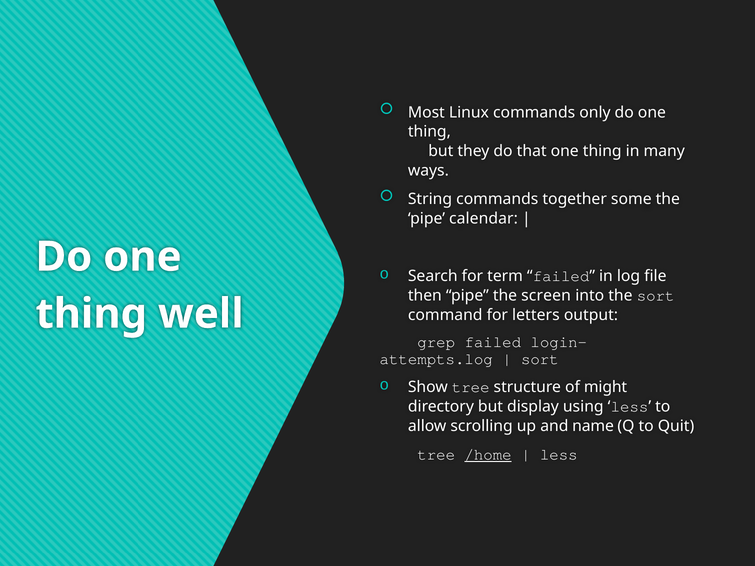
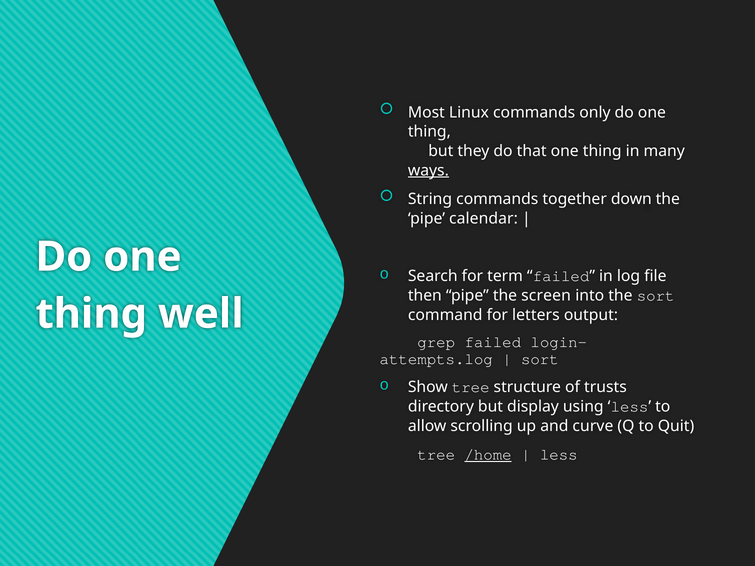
ways underline: none -> present (428, 171)
some: some -> down (631, 199)
might: might -> trusts (605, 387)
name: name -> curve (593, 426)
